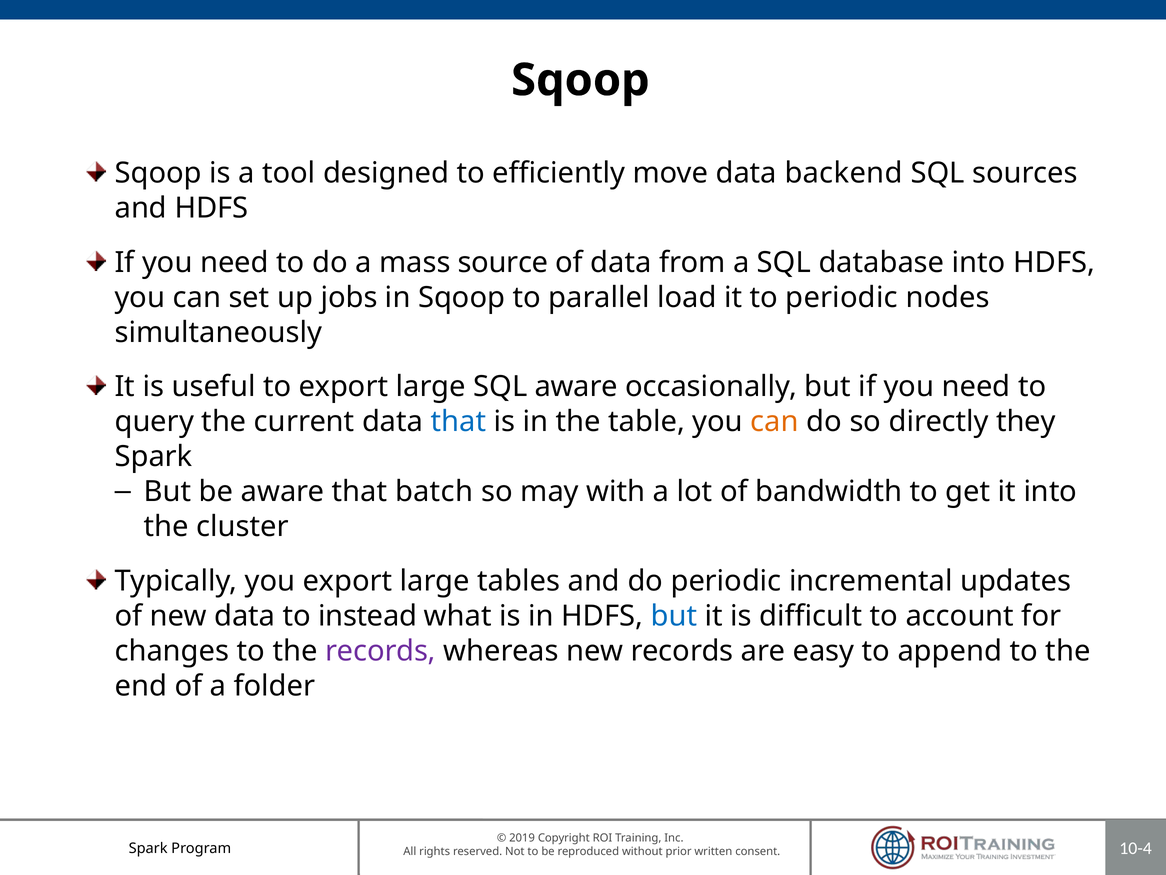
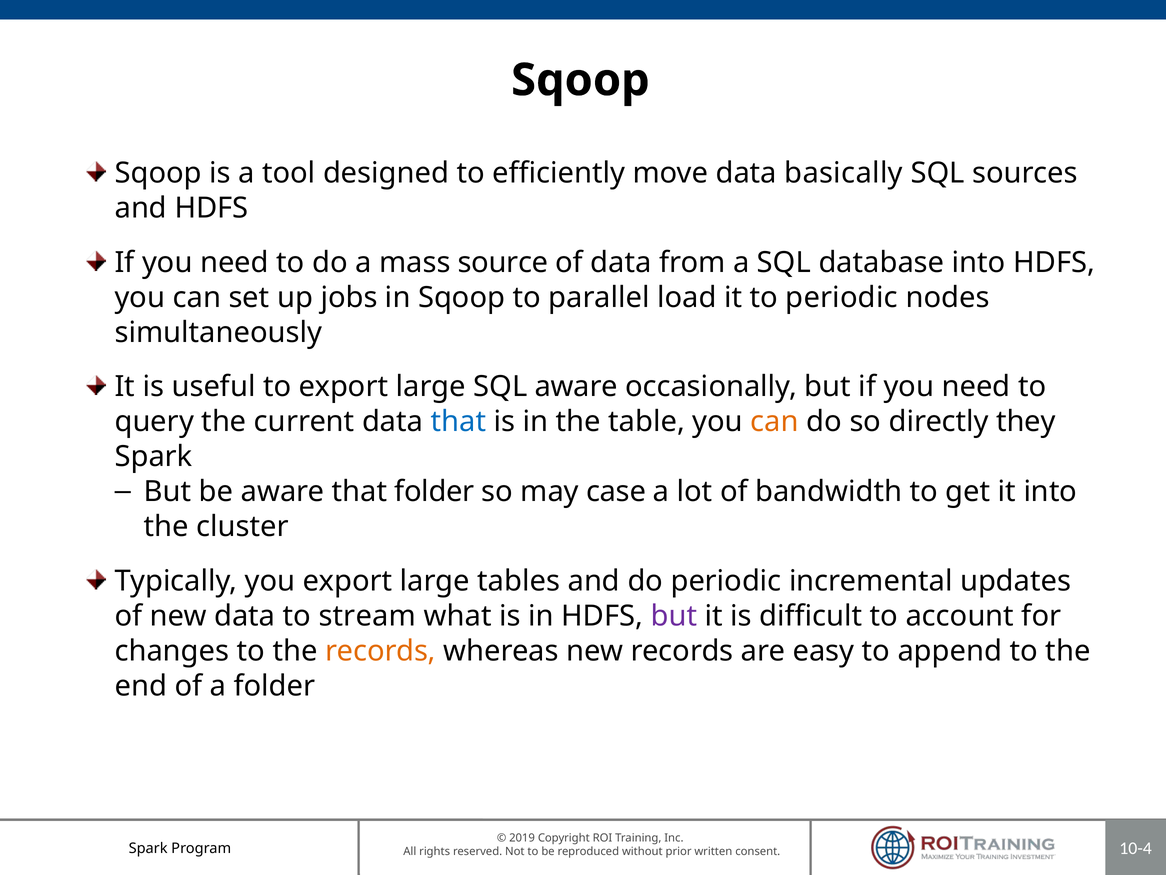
backend: backend -> basically (844, 173)
that batch: batch -> folder (434, 492)
with: with -> case (616, 492)
instead: instead -> stream (367, 616)
but colour: blue -> purple (674, 616)
records colour: purple -> orange (380, 651)
